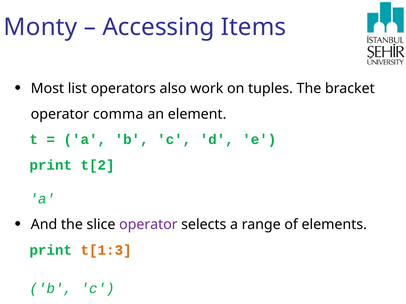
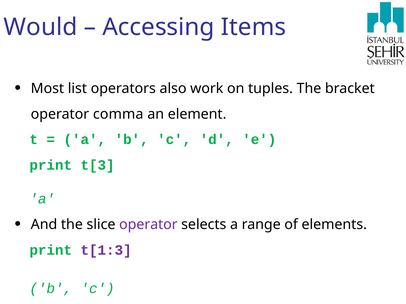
Monty: Monty -> Would (41, 27)
t[2: t[2 -> t[3 (98, 165)
t[1:3 colour: orange -> purple (106, 250)
